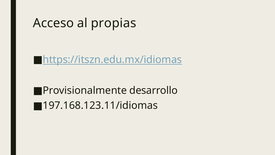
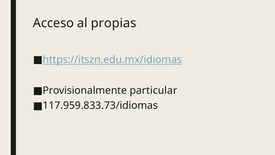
desarrollo: desarrollo -> particular (153, 90)
197.168.123.11/idiomas: 197.168.123.11/idiomas -> 117.959.833.73/idiomas (100, 105)
